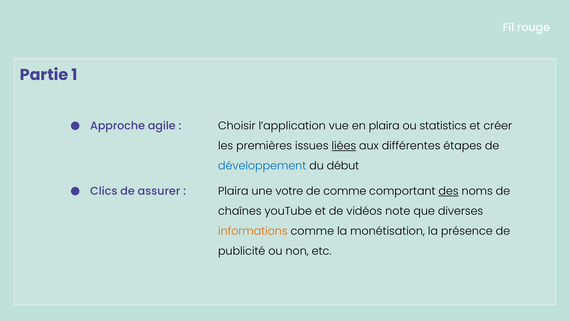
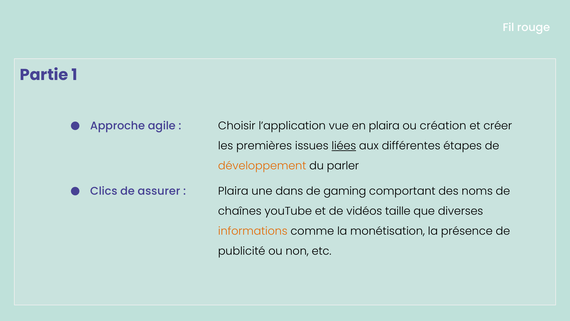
statistics: statistics -> création (443, 126)
développement colour: blue -> orange (262, 166)
début: début -> parler (343, 166)
votre: votre -> dans (289, 191)
de comme: comme -> gaming (345, 191)
des underline: present -> none (448, 191)
note: note -> taille (398, 211)
